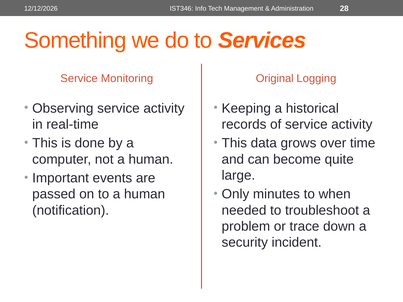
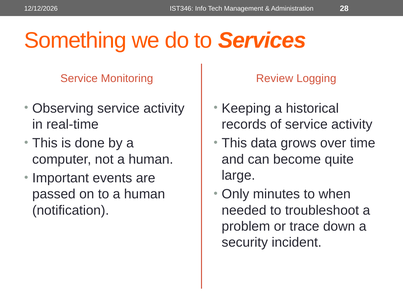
Original: Original -> Review (275, 79)
